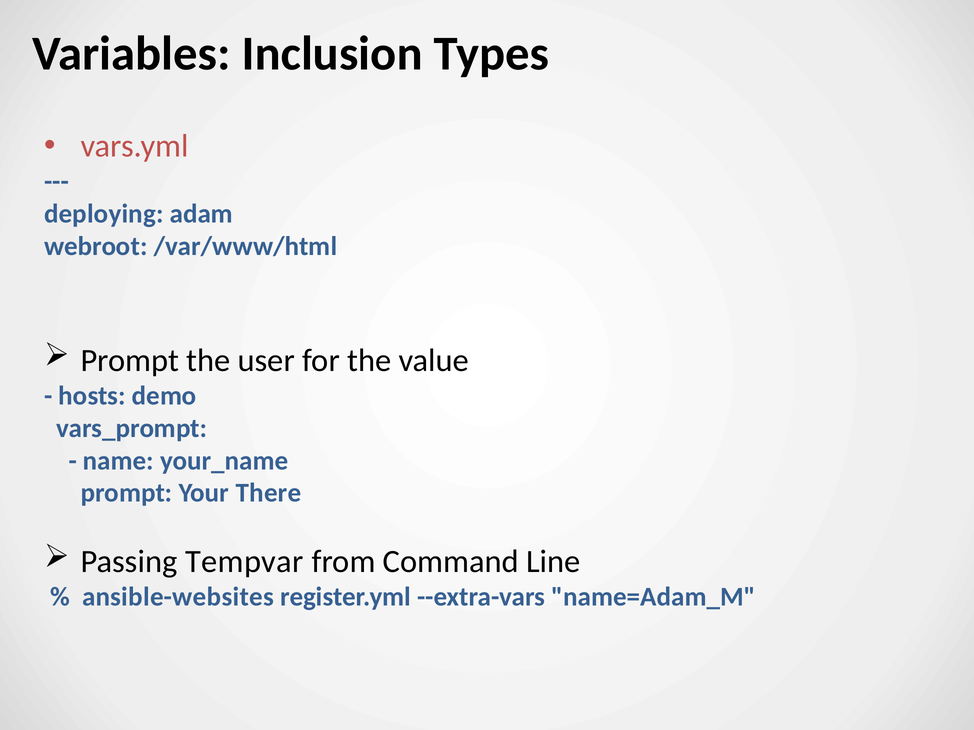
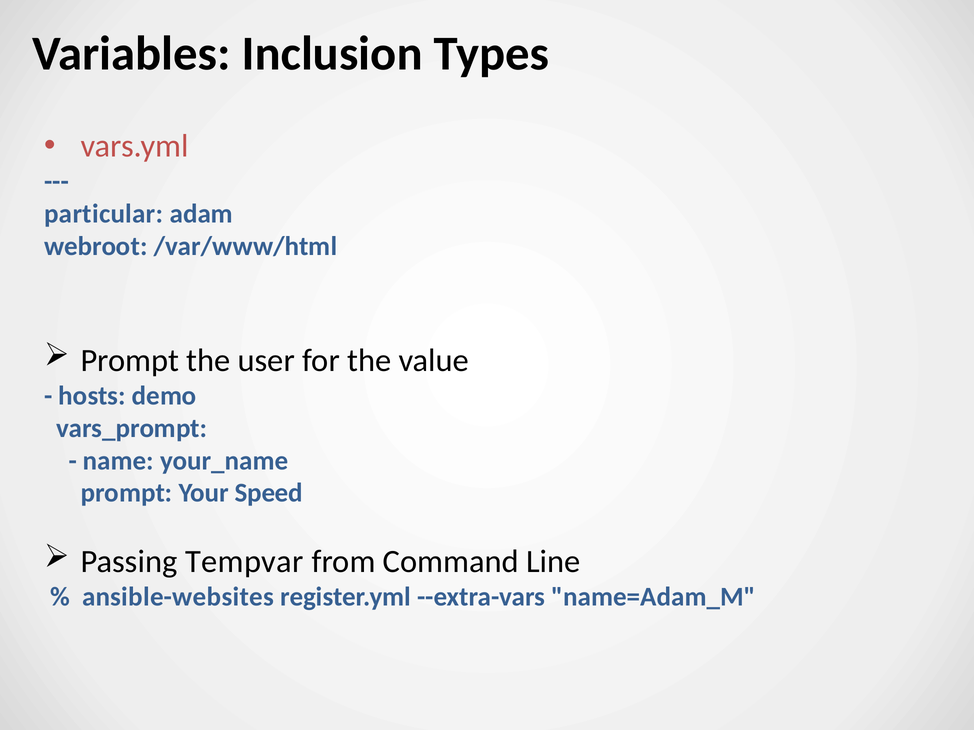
deploying: deploying -> particular (104, 214)
There: There -> Speed (269, 493)
